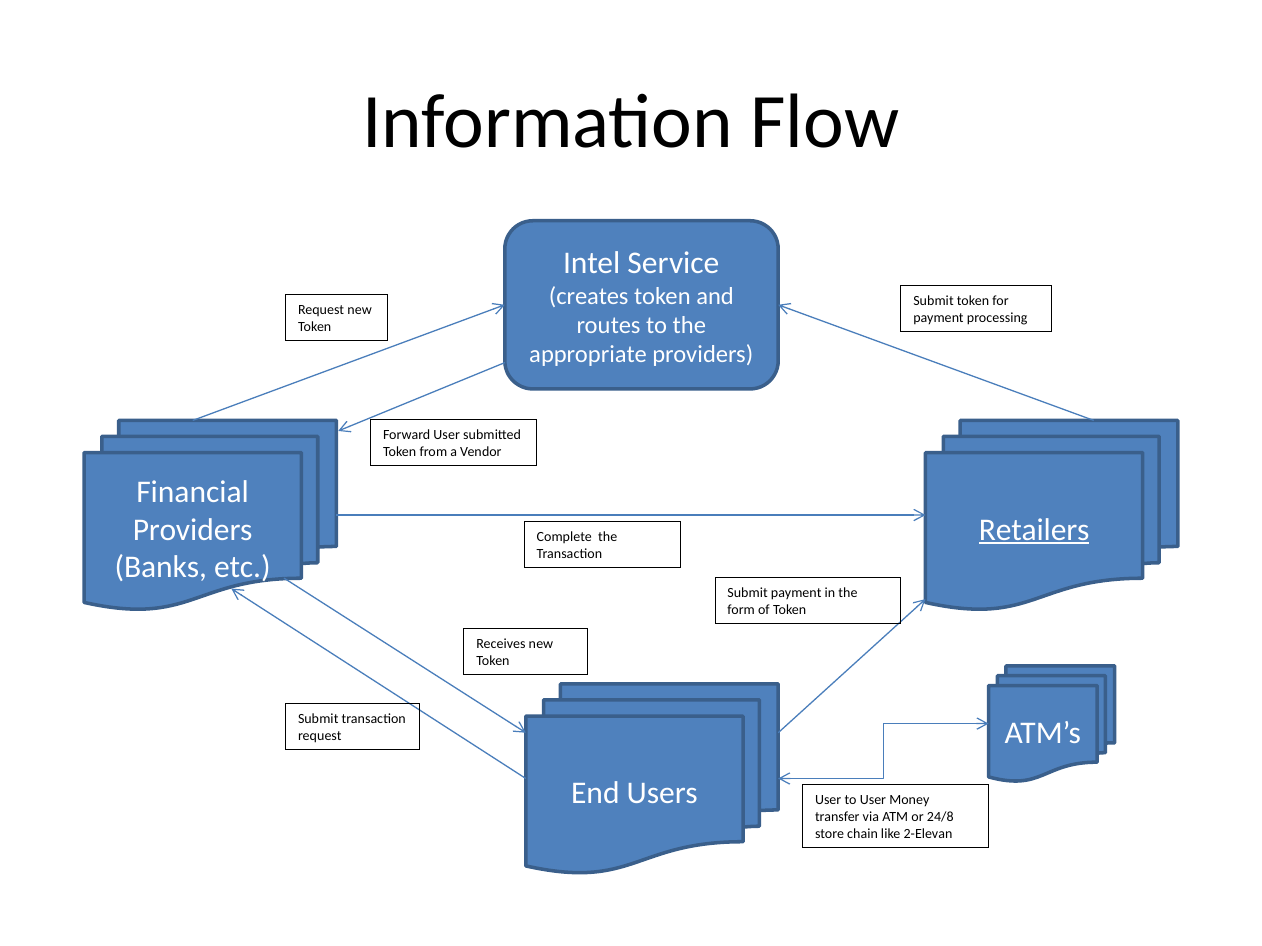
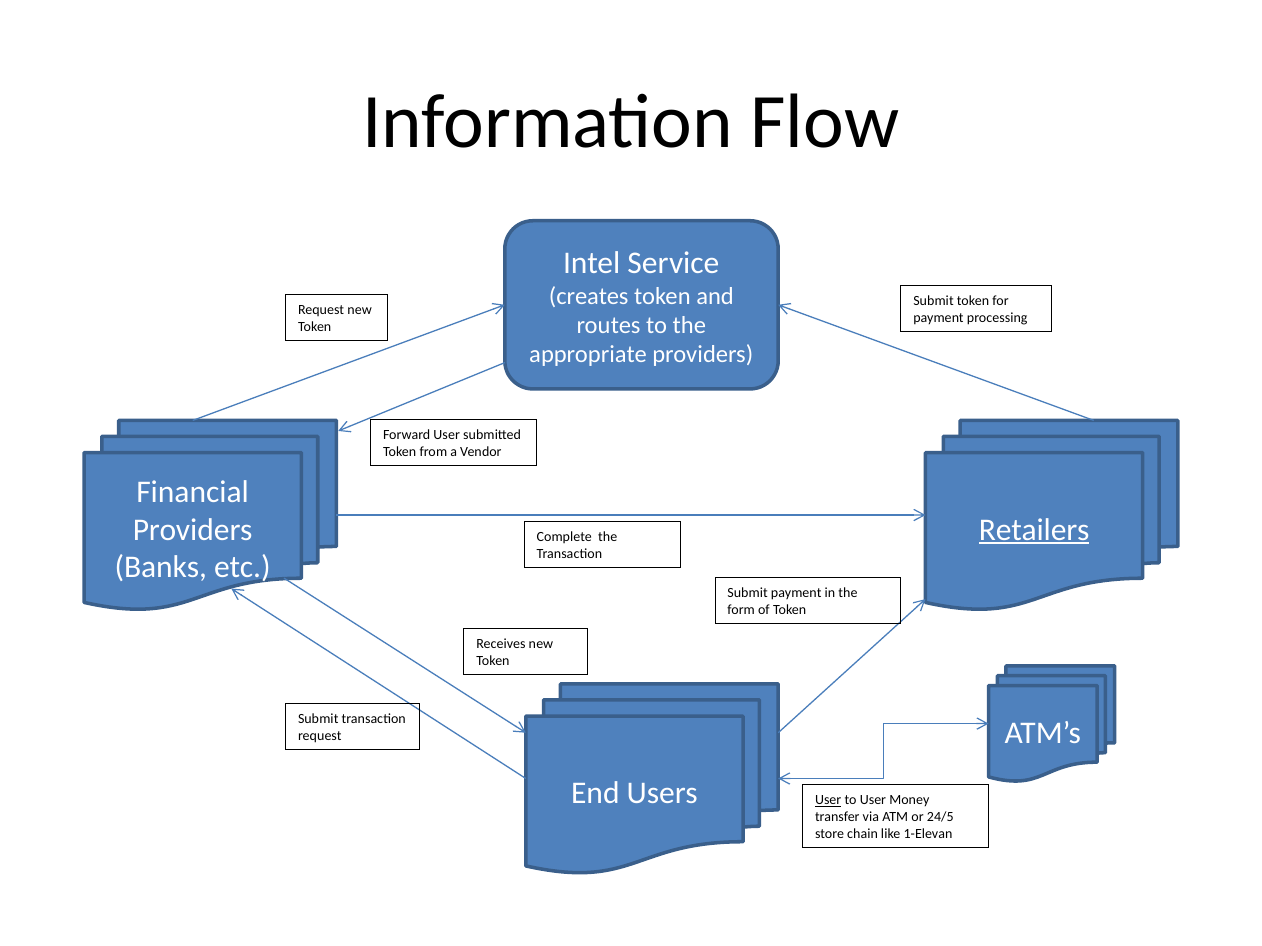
User underline: none -> present (828, 801)
24/8: 24/8 -> 24/5 (940, 818)
2-Elevan: 2-Elevan -> 1-Elevan (928, 834)
